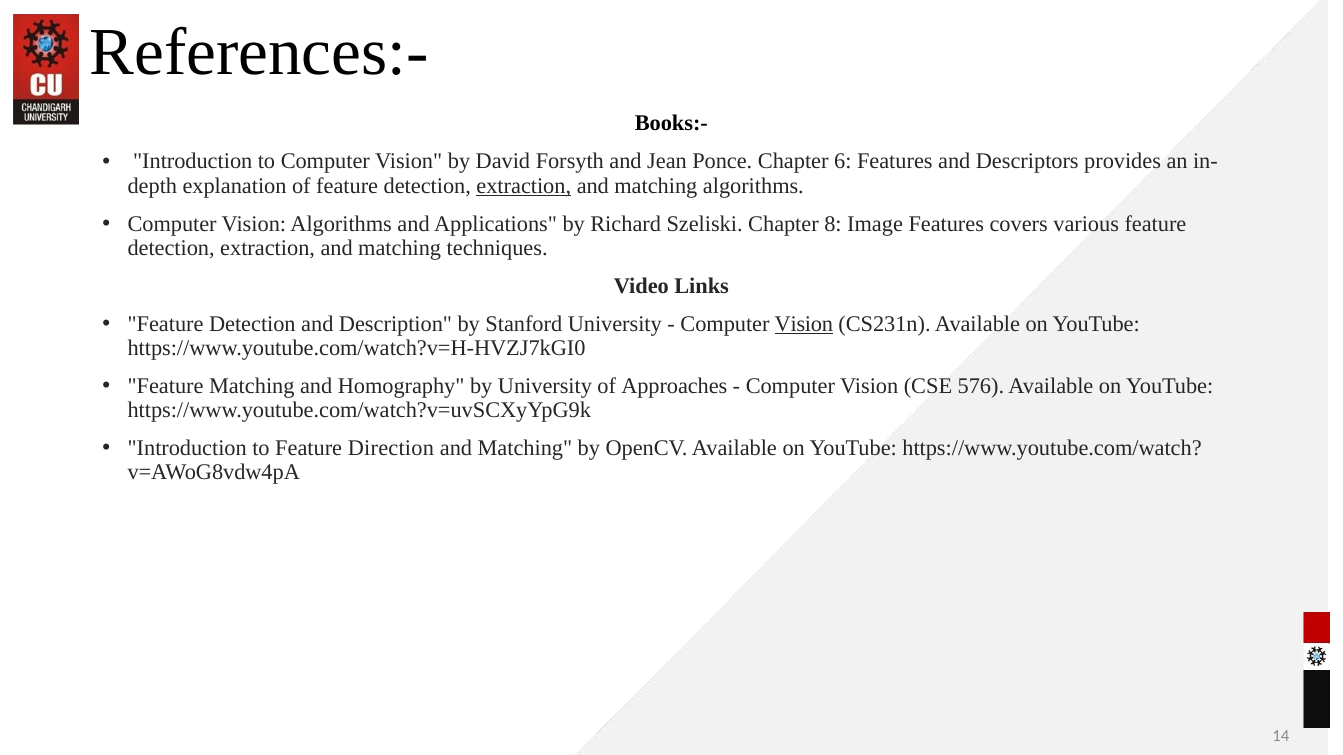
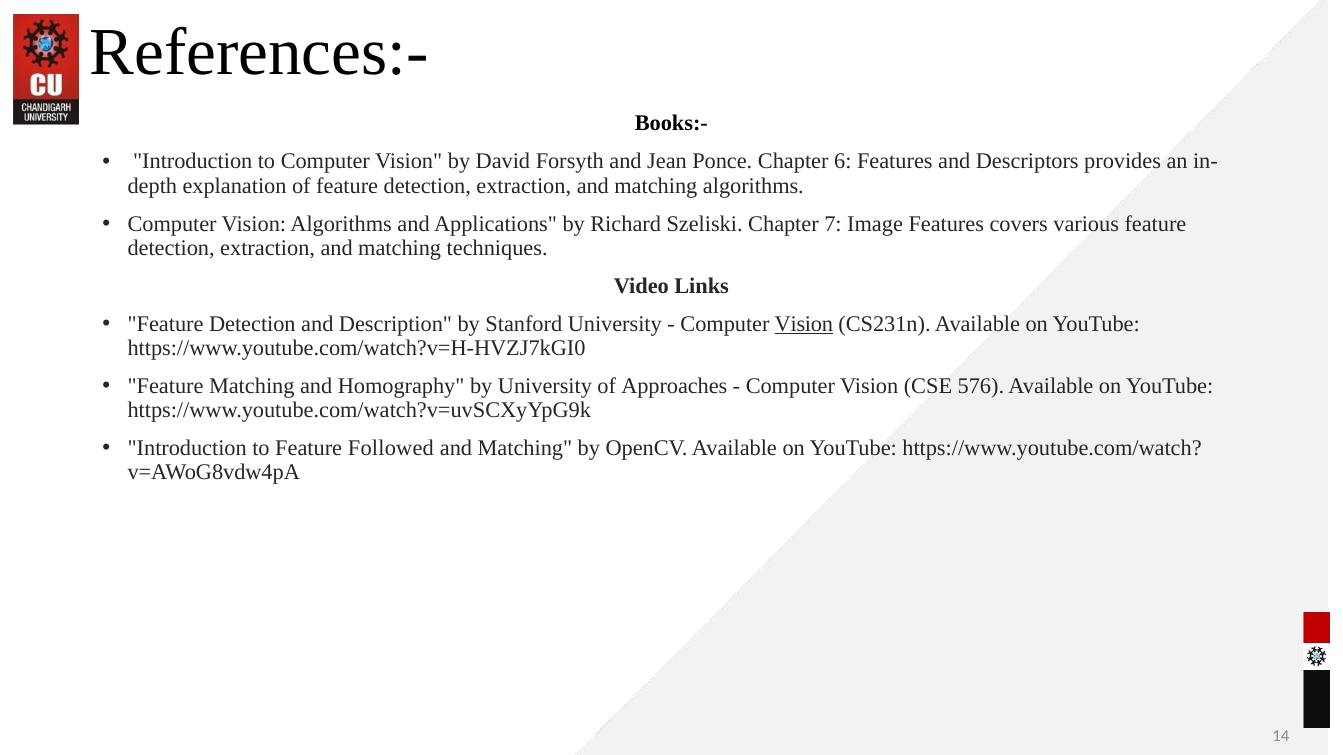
extraction underline: present -> none (524, 186)
8: 8 -> 7 (833, 224)
Direction: Direction -> Followed (391, 449)
